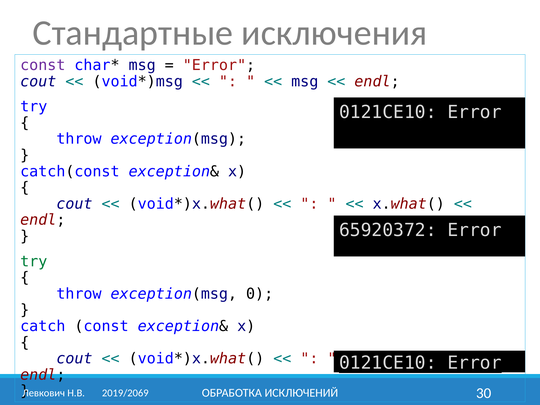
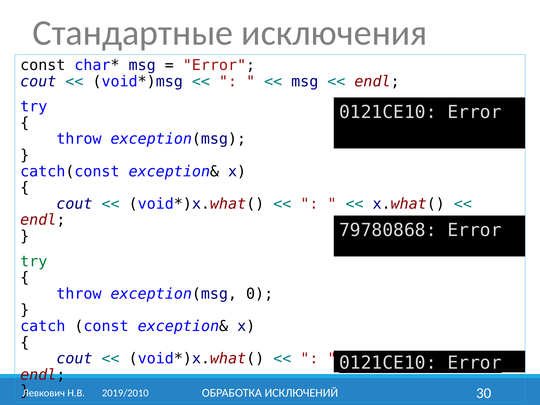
const colour: purple -> black (43, 65)
65920372: 65920372 -> 79780868 (388, 230)
2019/2069: 2019/2069 -> 2019/2010 (125, 393)
